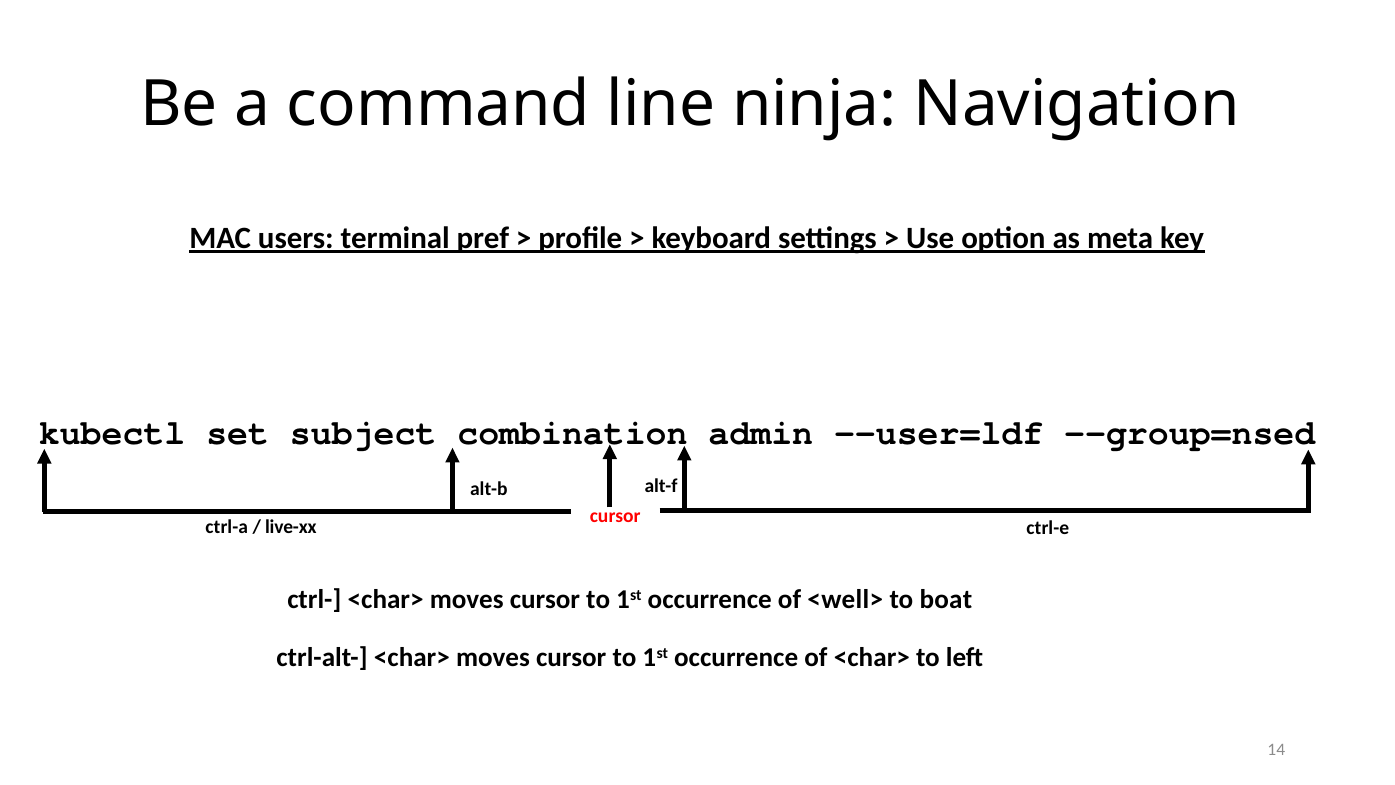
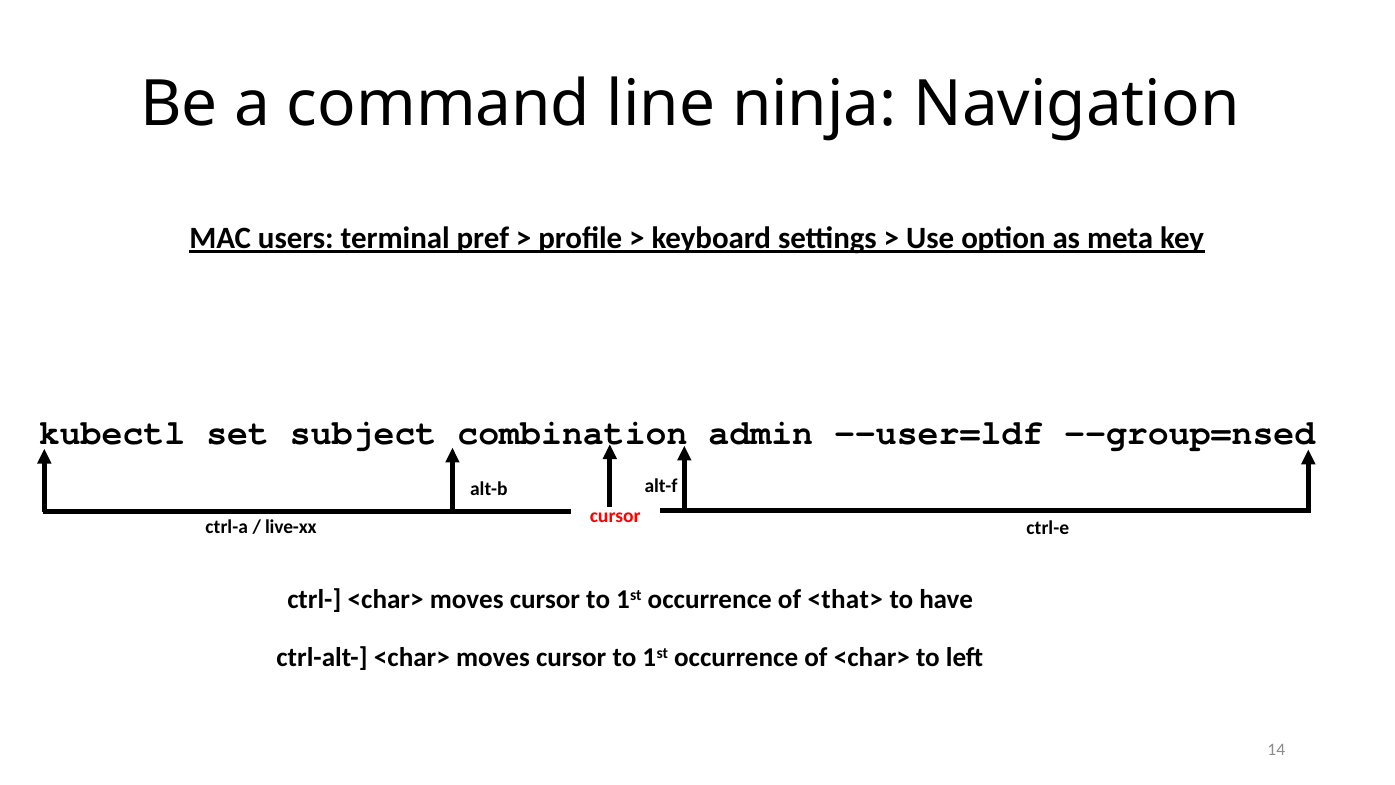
<well>: <well> -> <that> (845, 599)
boat: boat -> have (946, 599)
